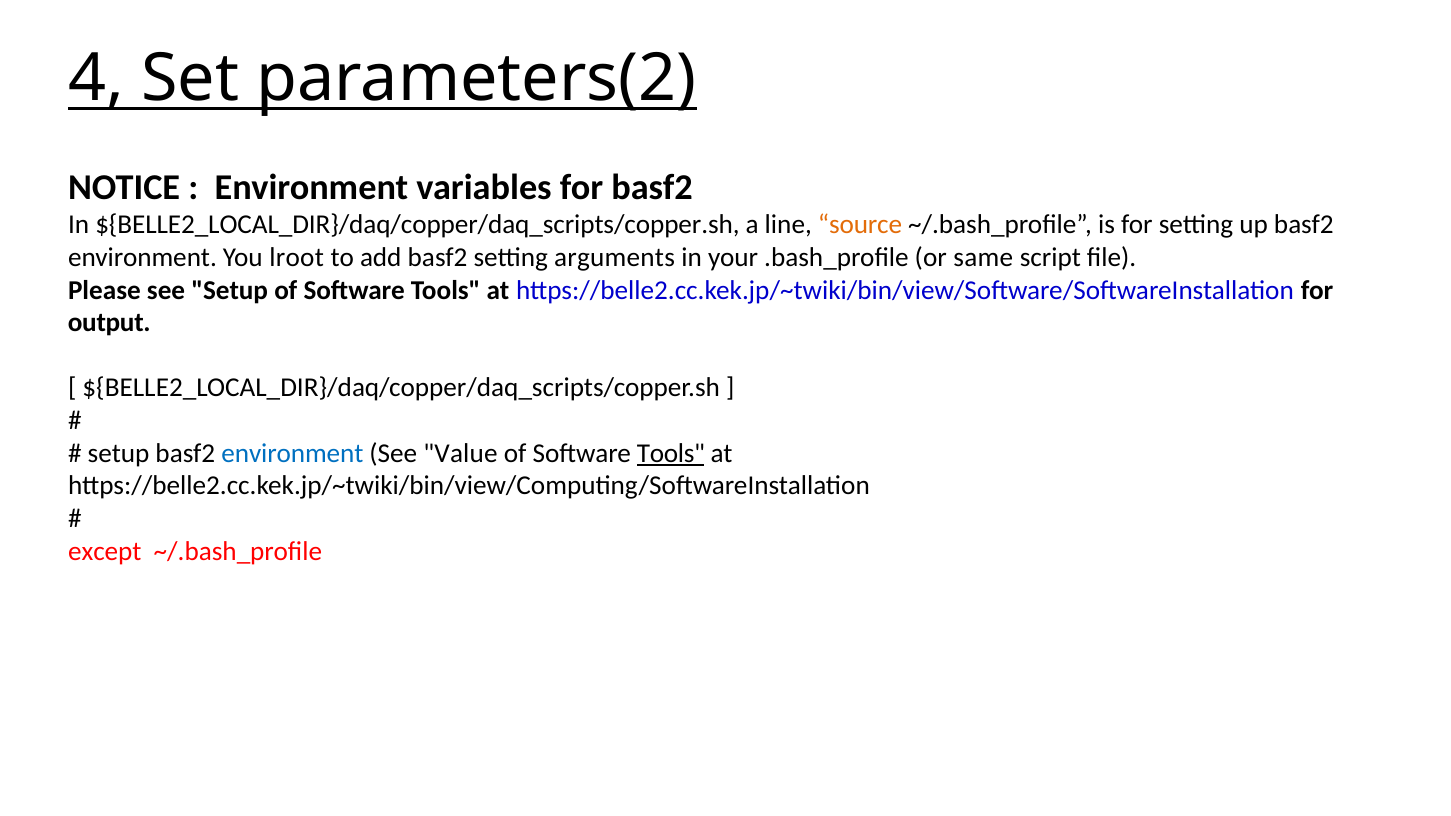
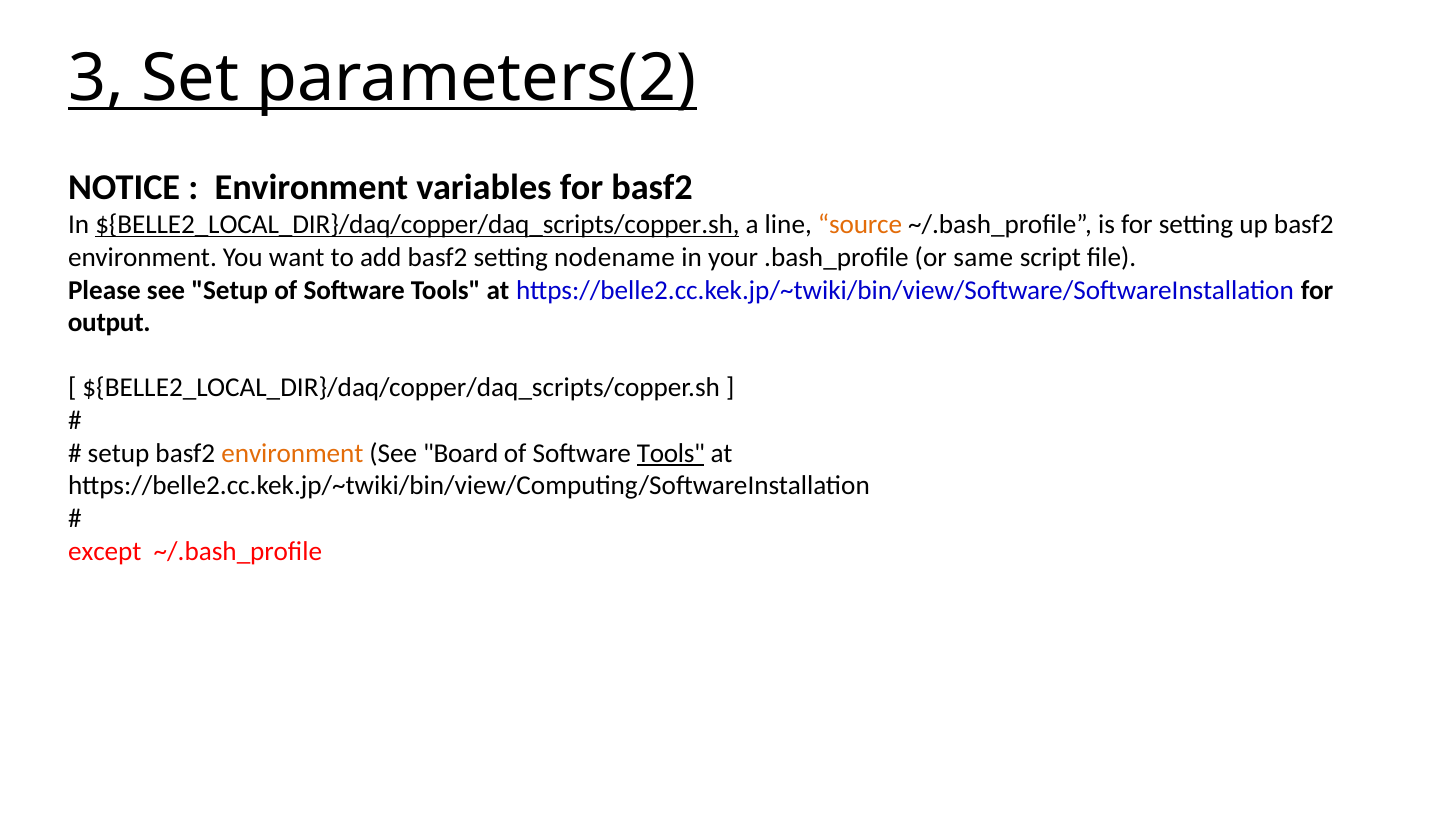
4: 4 -> 3 (96, 78)
${BELLE2_LOCAL_DIR}/daq/copper/daq_scripts/copper.sh underline: none -> present (417, 225)
lroot: lroot -> want (297, 257)
arguments: arguments -> nodename (615, 257)
environment colour: blue -> orange (292, 453)
Value: Value -> Board (461, 453)
